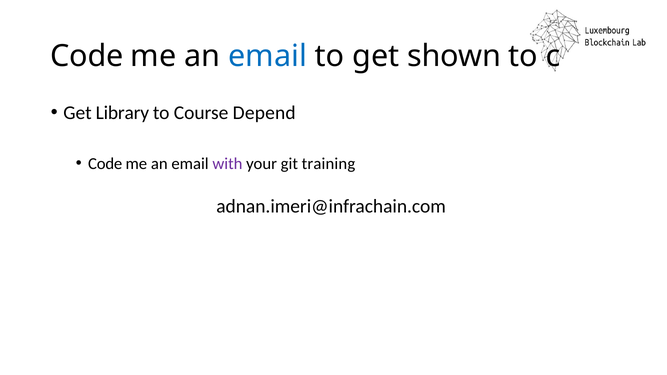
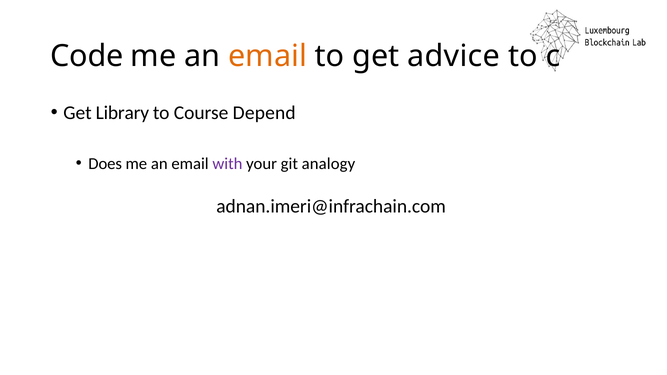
email colour: blue -> orange (268, 56)
shown: shown -> advice (454, 56)
Code: Code -> Does (105, 164)
training: training -> analogy (328, 164)
